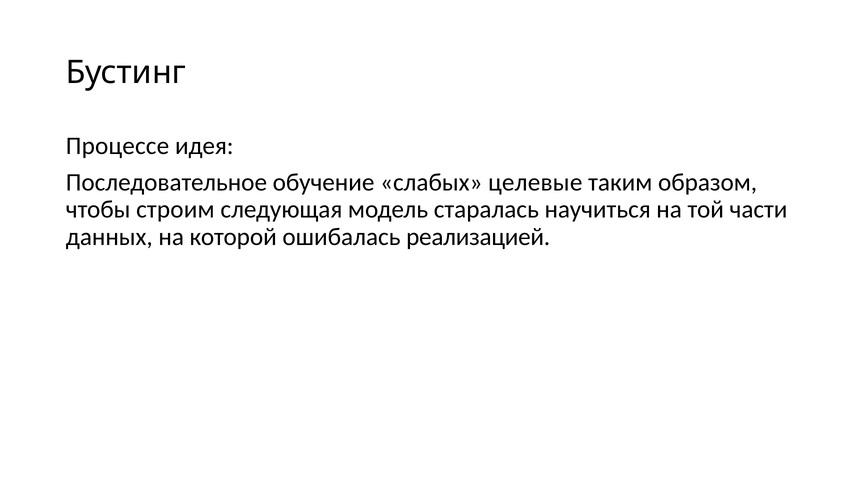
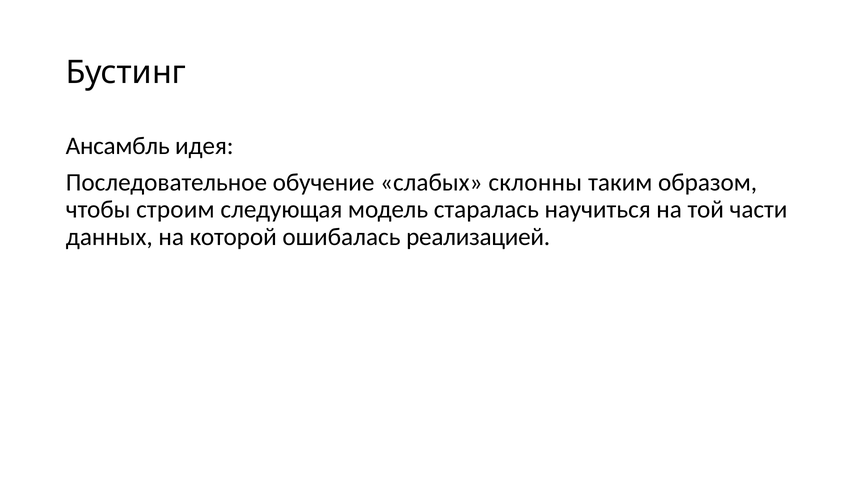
Процессе: Процессе -> Ансамбль (118, 146)
целевые: целевые -> склонны (535, 182)
